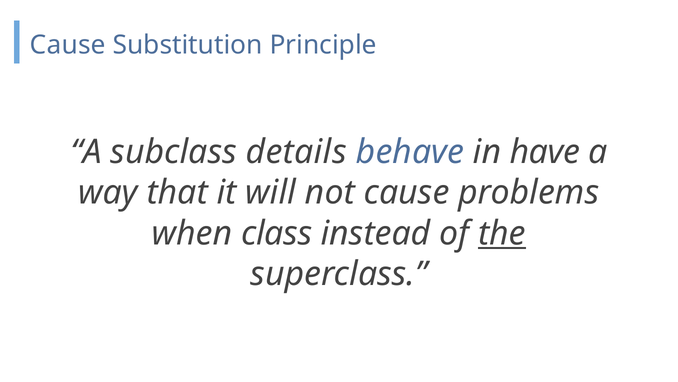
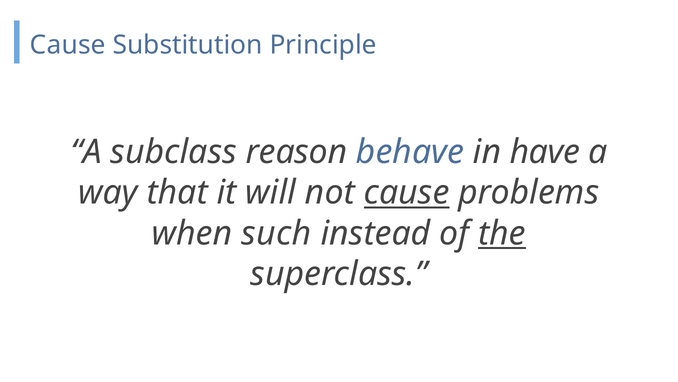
details: details -> reason (296, 152)
cause underline: none -> present (407, 192)
class: class -> such (276, 233)
